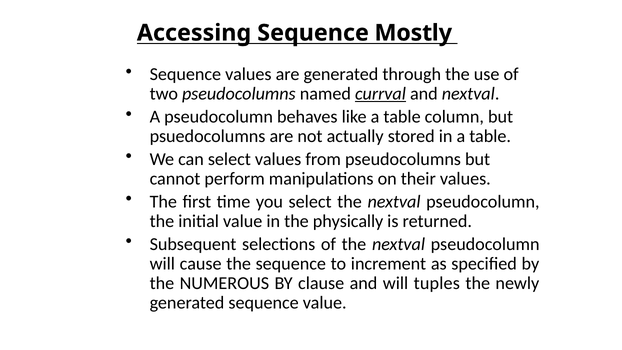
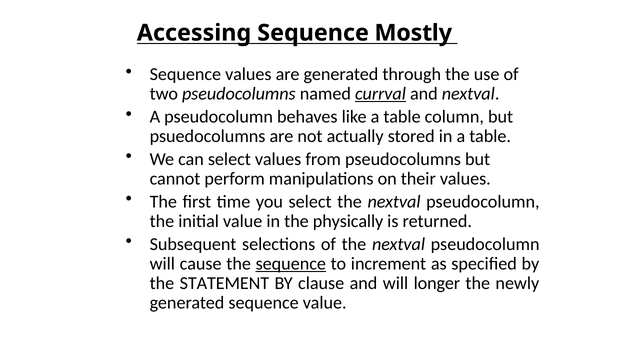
sequence underline: none -> present (291, 264)
NUMEROUS: NUMEROUS -> STATEMENT (224, 283)
tuples: tuples -> longer (437, 283)
